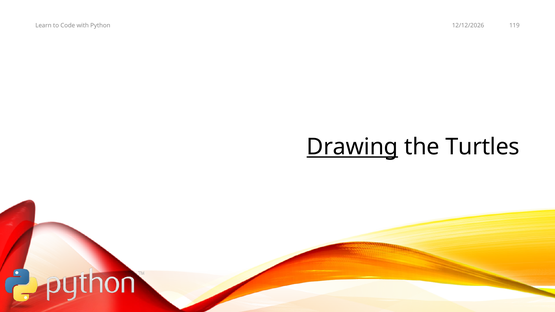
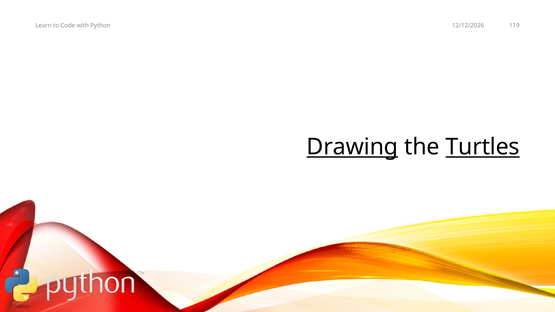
Turtles underline: none -> present (483, 147)
